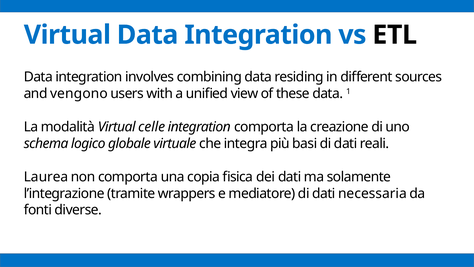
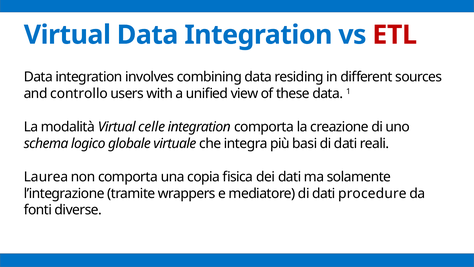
ETL colour: black -> red (395, 35)
vengono: vengono -> controllo (79, 94)
necessaria: necessaria -> procedure (372, 193)
